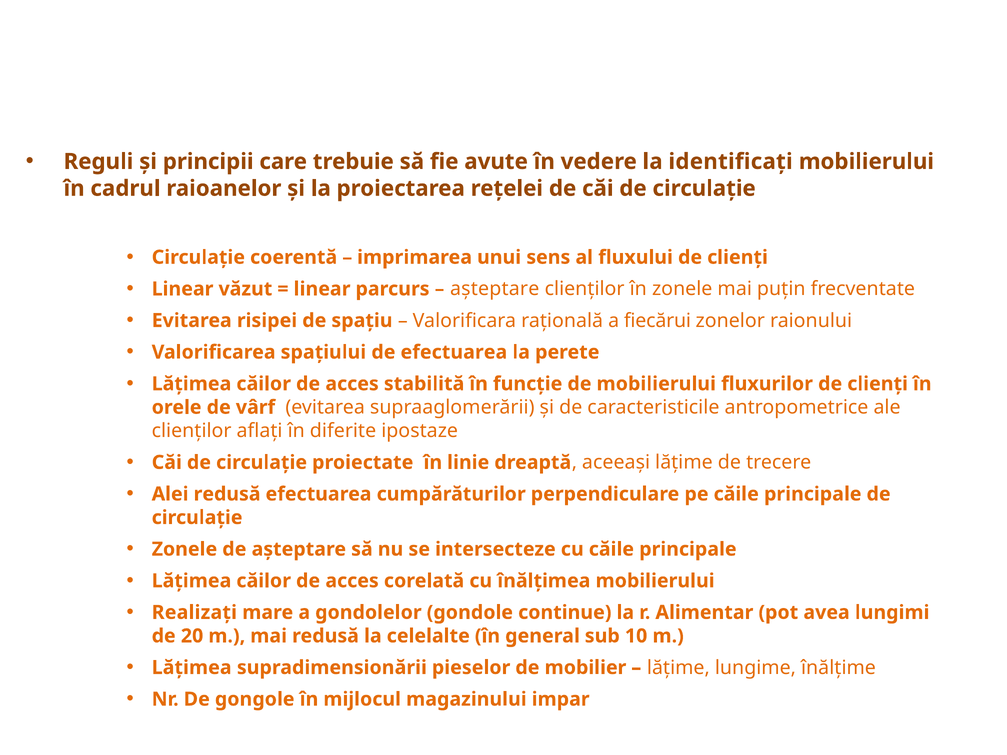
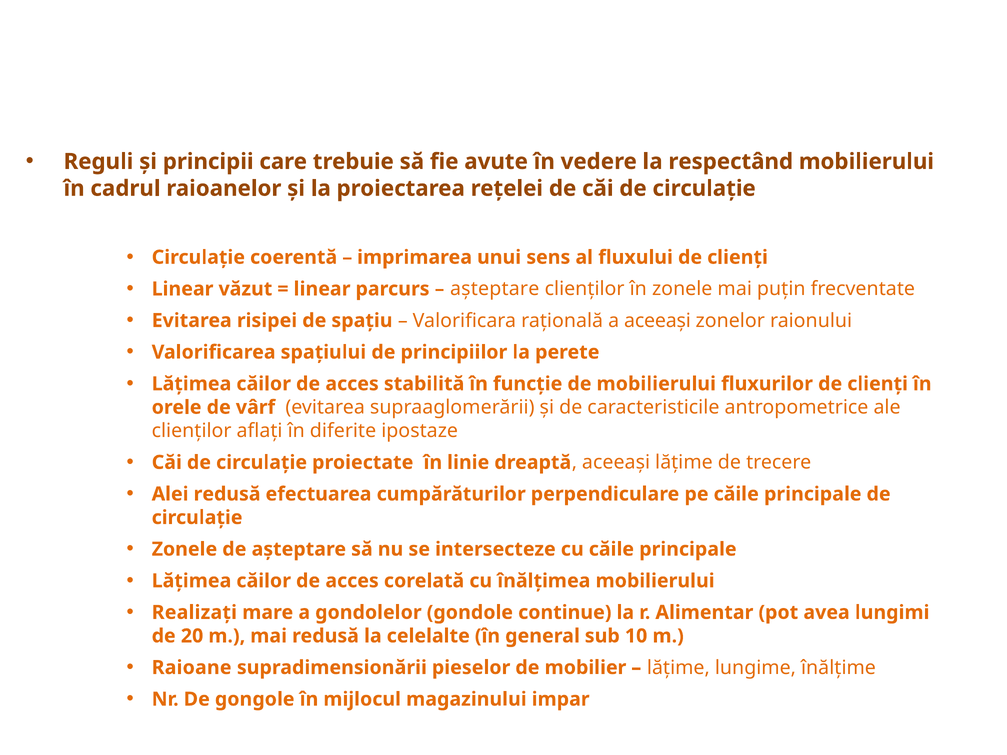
identificați: identificați -> respectând (731, 162)
a fiecărui: fiecărui -> aceeași (657, 321)
de efectuarea: efectuarea -> principiilor (454, 352)
Lățimea: Lățimea -> Raioane (192, 668)
